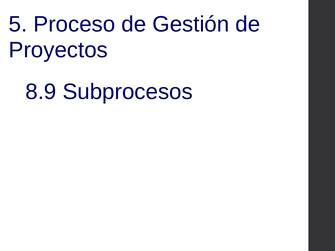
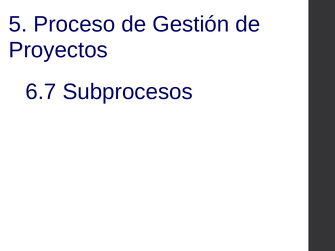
8.9: 8.9 -> 6.7 (41, 92)
